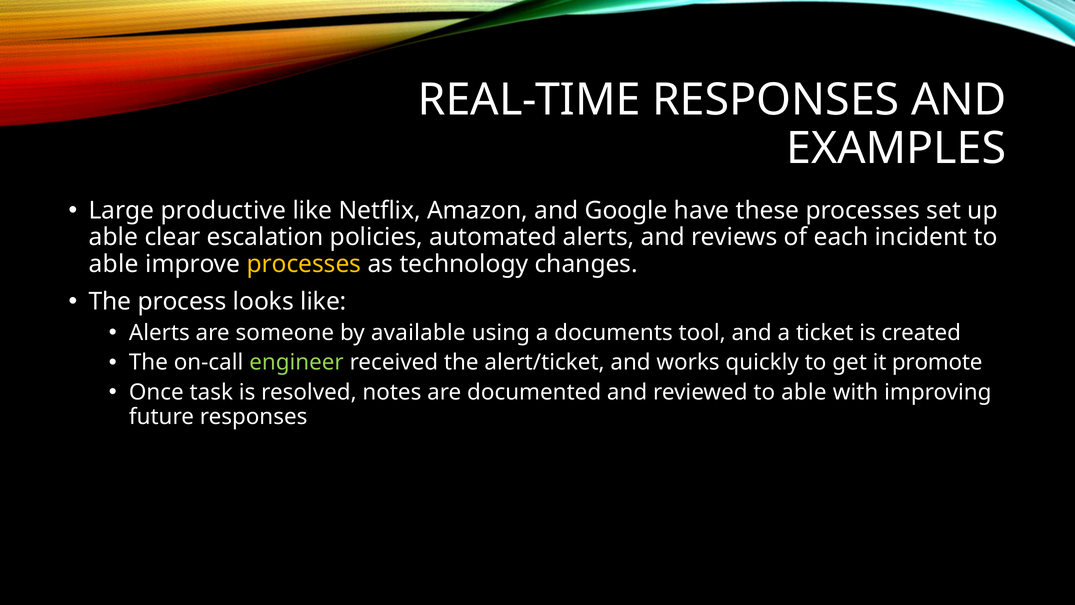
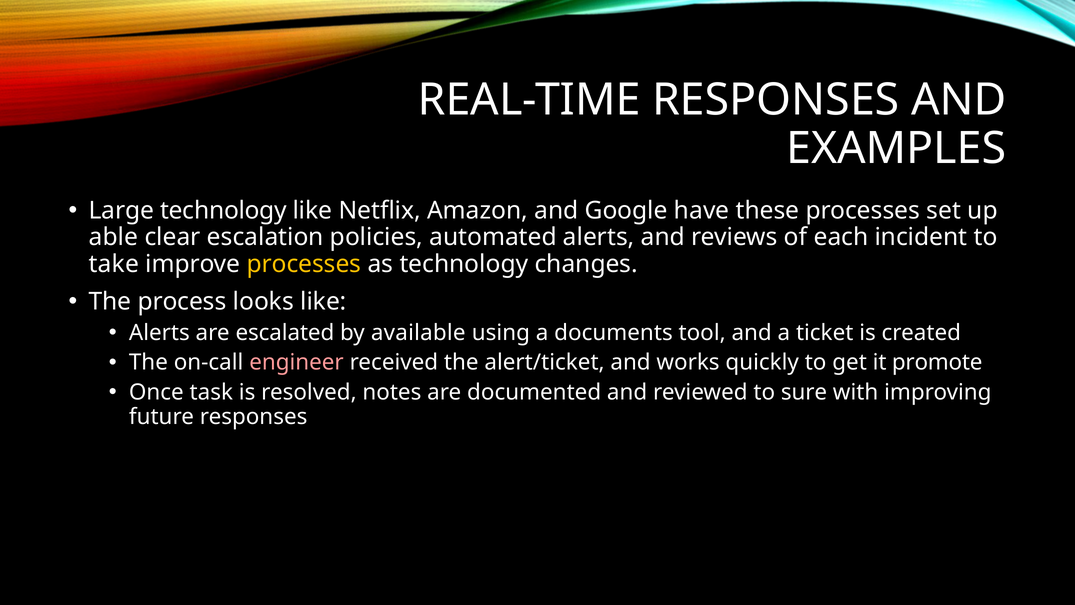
Large productive: productive -> technology (224, 211)
able: able -> take (114, 264)
someone: someone -> escalated (285, 333)
engineer colour: light green -> pink (296, 362)
reviewed to able: able -> sure (804, 392)
